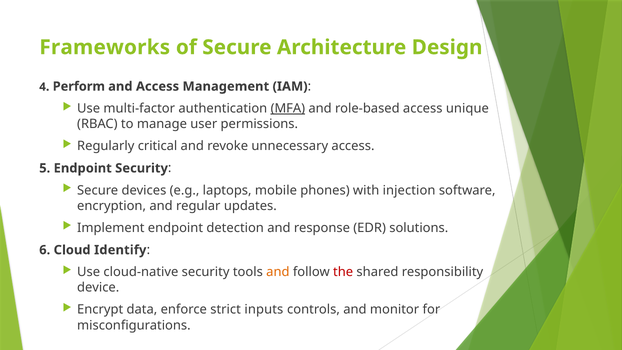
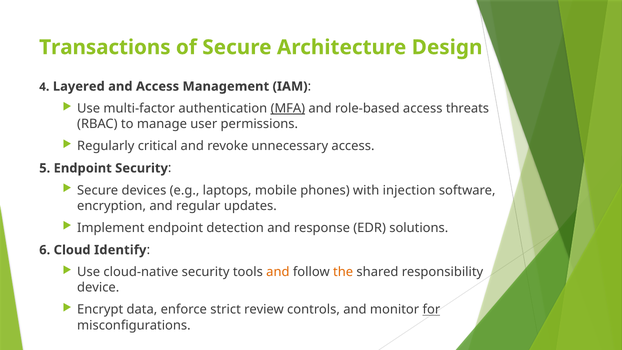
Frameworks: Frameworks -> Transactions (105, 47)
Perform: Perform -> Layered (79, 86)
unique: unique -> threats (467, 108)
the colour: red -> orange (343, 272)
inputs: inputs -> review (264, 310)
for underline: none -> present (431, 310)
